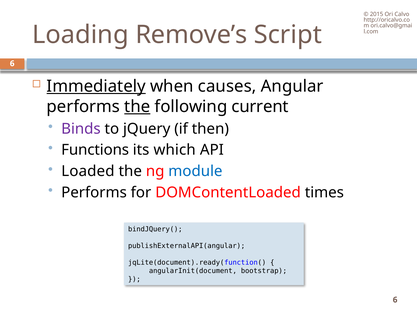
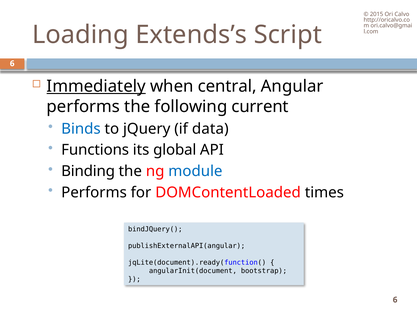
Remove’s: Remove’s -> Extends’s (191, 35)
causes: causes -> central (227, 86)
the underline: present -> none (137, 106)
Binds colour: purple -> blue (81, 129)
then: then -> data (210, 129)
which: which -> global (175, 150)
Loaded: Loaded -> Binding (88, 171)
